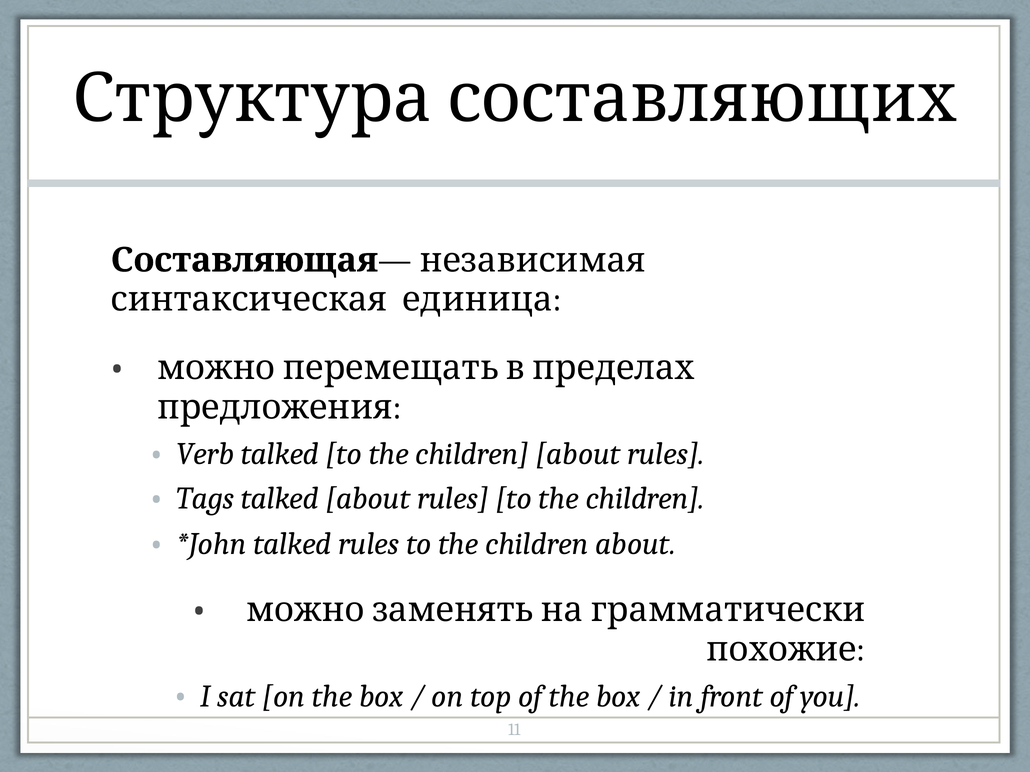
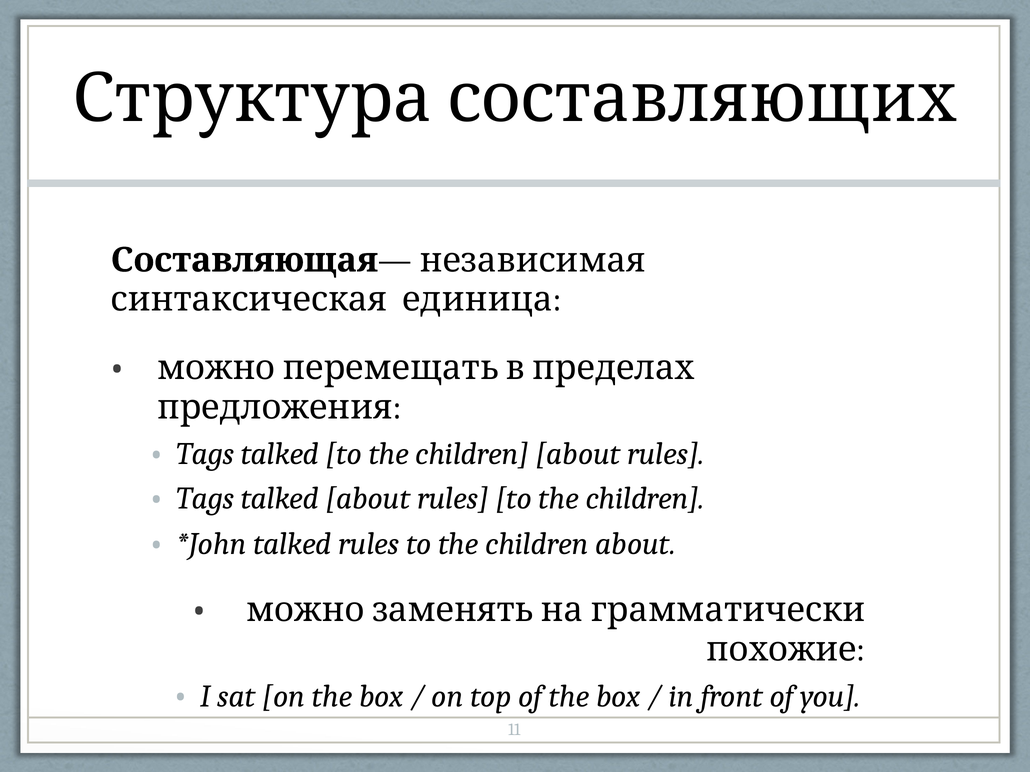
Verb: Verb -> Tags (205, 454)
